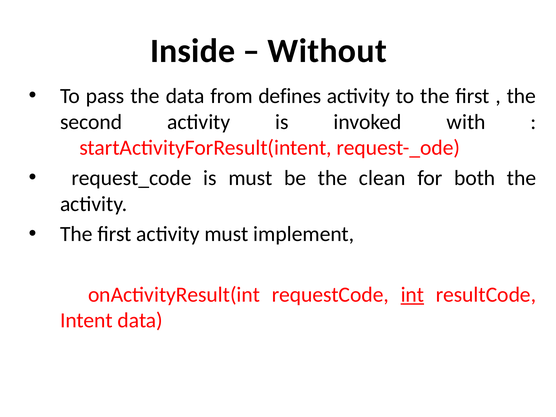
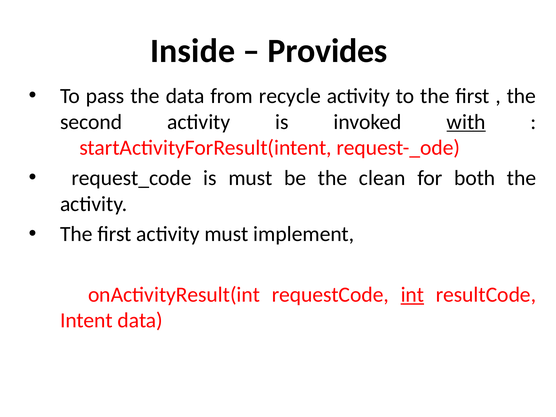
Without: Without -> Provides (328, 51)
defines: defines -> recycle (290, 96)
with underline: none -> present (466, 122)
